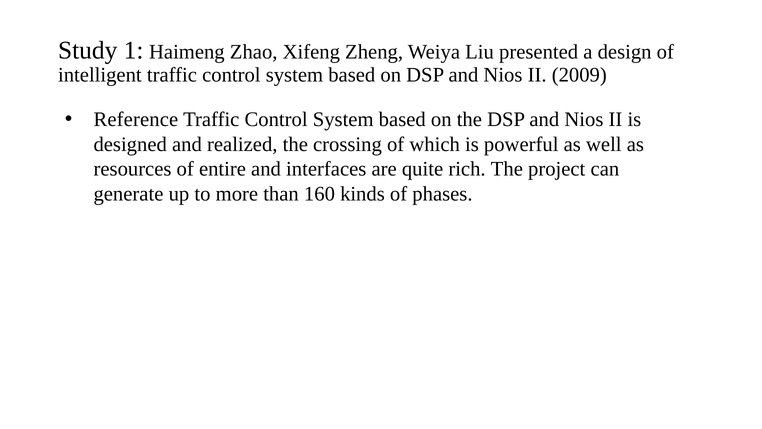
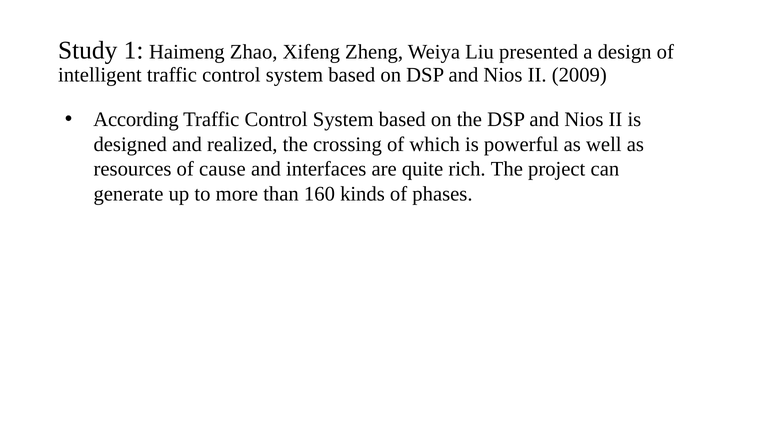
Reference: Reference -> According (136, 120)
entire: entire -> cause (222, 169)
